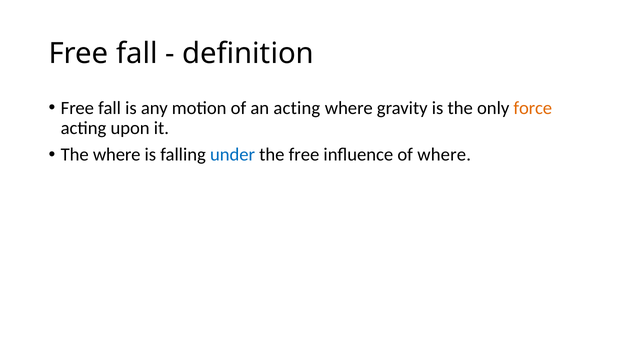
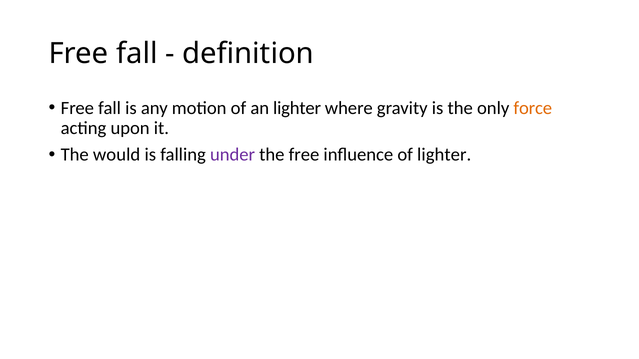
an acting: acting -> lighter (297, 108)
The where: where -> would (117, 155)
under colour: blue -> purple (233, 155)
of where: where -> lighter (444, 155)
